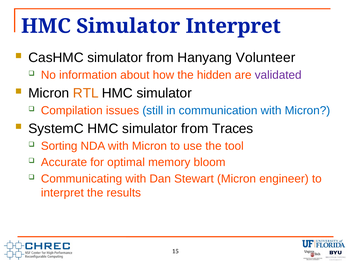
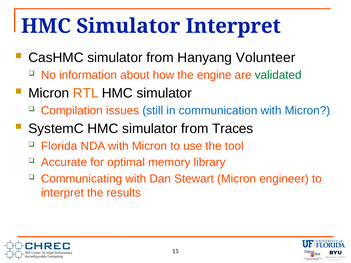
hidden: hidden -> engine (214, 75)
validated colour: purple -> green (278, 75)
Sorting: Sorting -> Florida (59, 146)
bloom: bloom -> library (210, 163)
